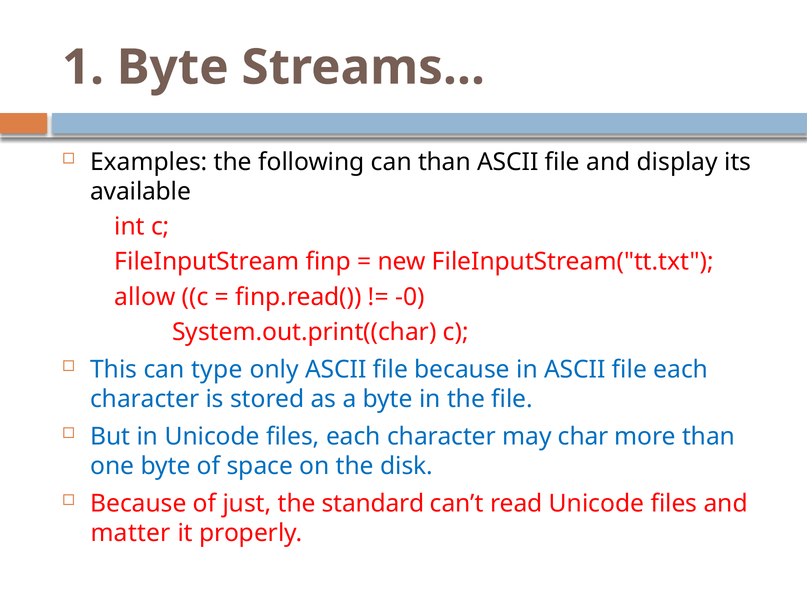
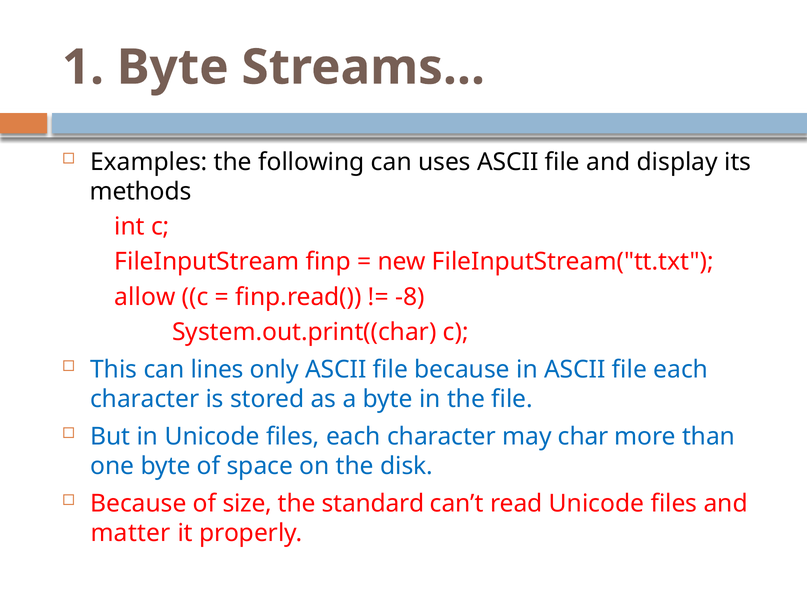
can than: than -> uses (444, 162)
available: available -> methods (141, 191)
-0: -0 -> -8 (410, 297)
type: type -> lines (217, 369)
just: just -> size (247, 503)
